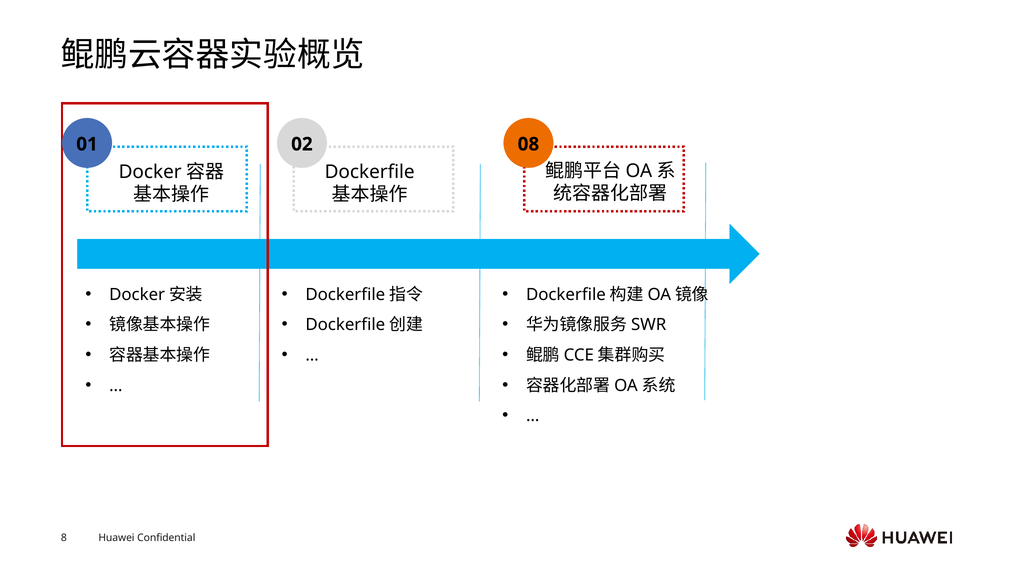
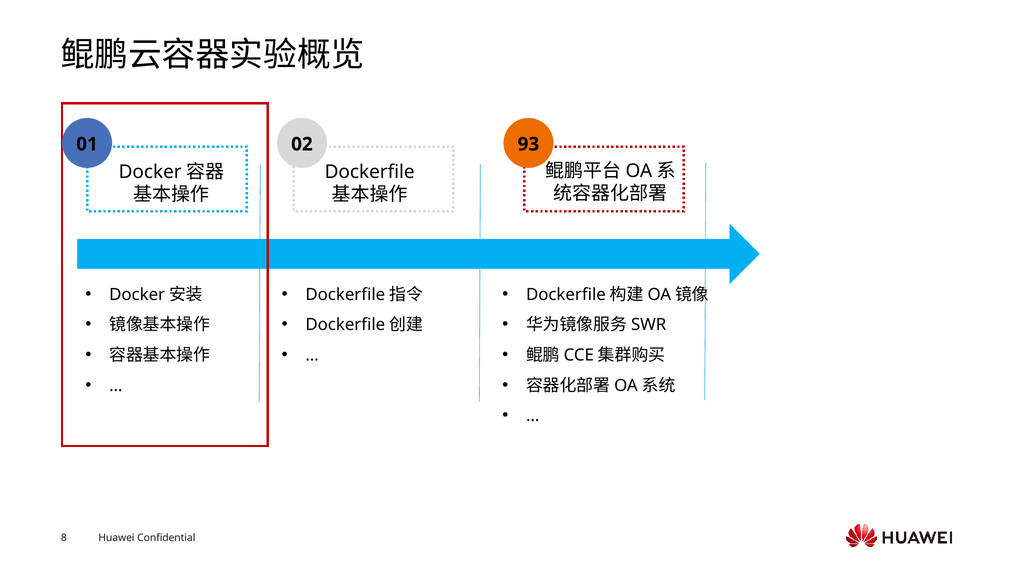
08: 08 -> 93 (528, 144)
